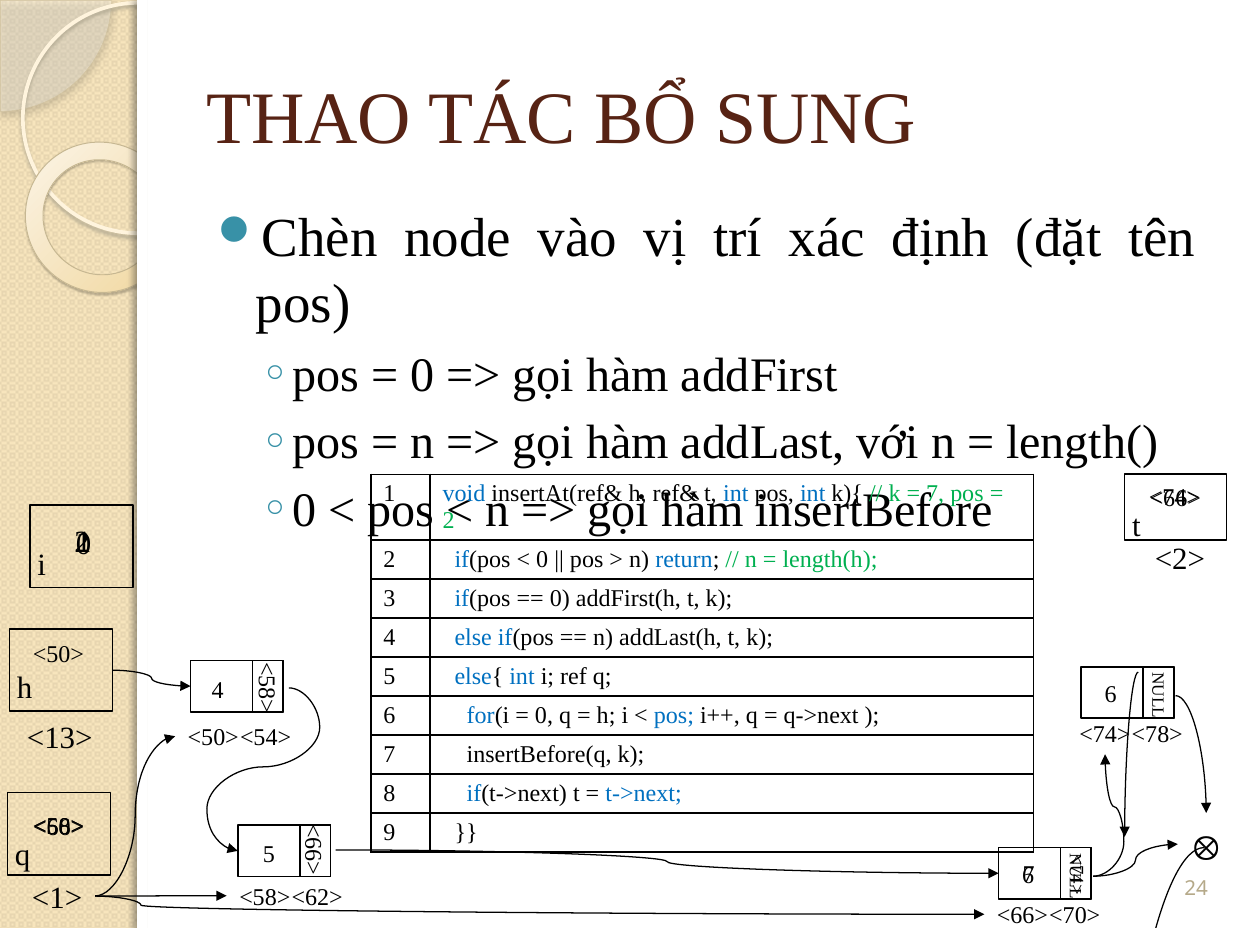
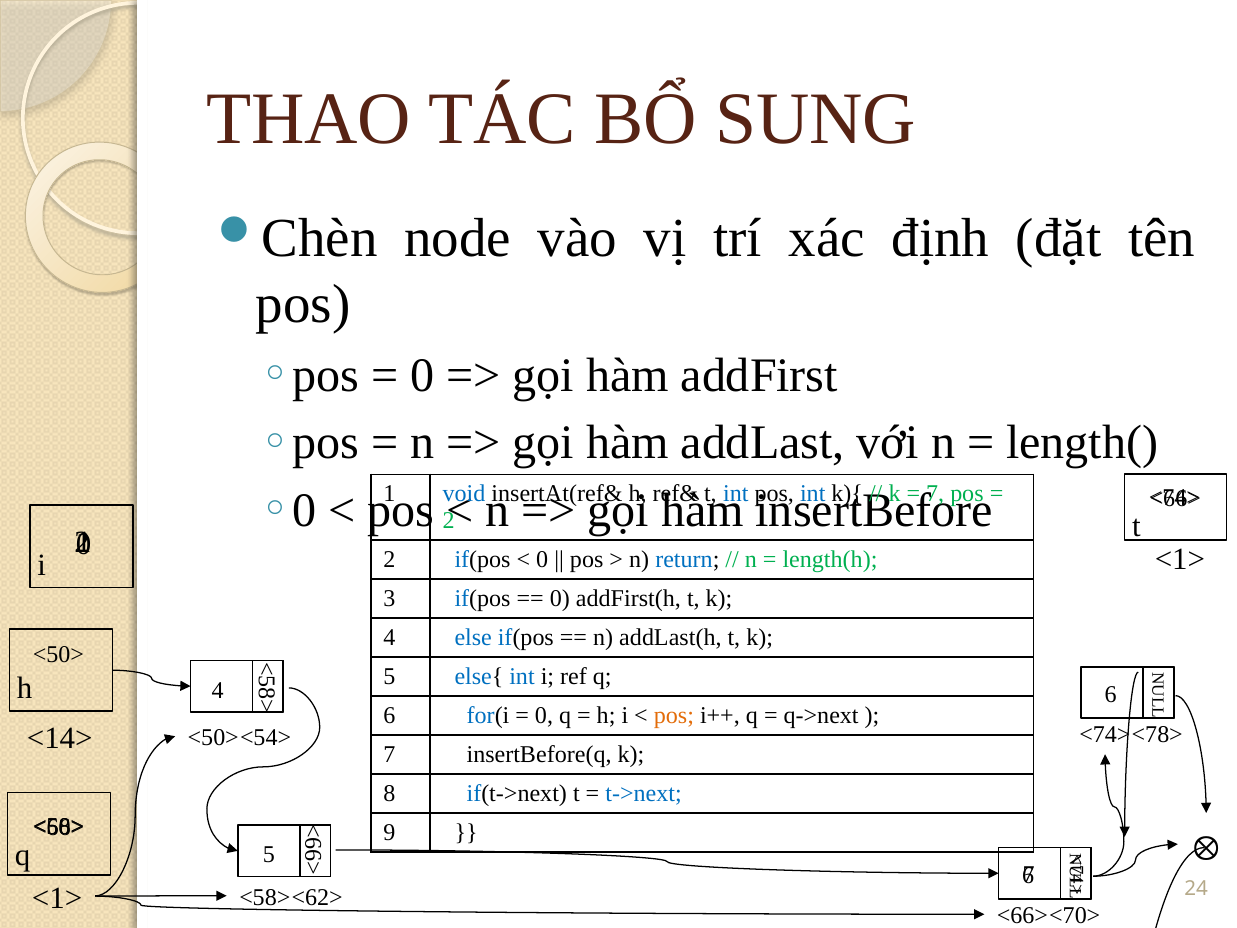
<2>: <2> -> <1> (1180, 560)
pos colour: blue -> orange (674, 716)
<13>: <13> -> <14> (60, 739)
